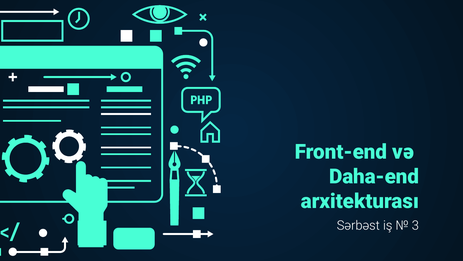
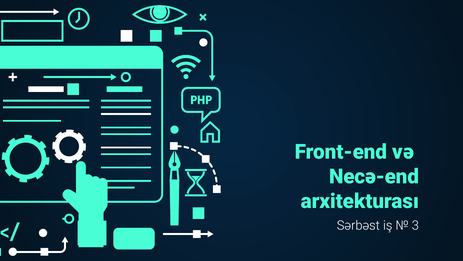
Daha-end: Daha-end -> Necə-end (374, 176)
